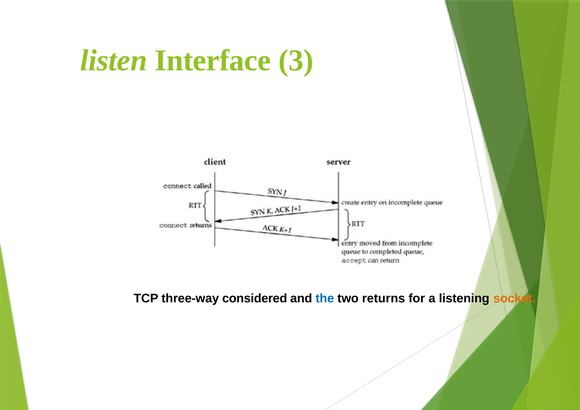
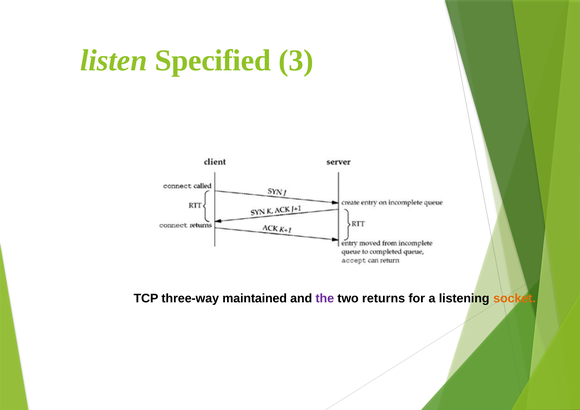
Interface: Interface -> Specified (213, 60)
considered: considered -> maintained (255, 298)
the colour: blue -> purple (325, 298)
